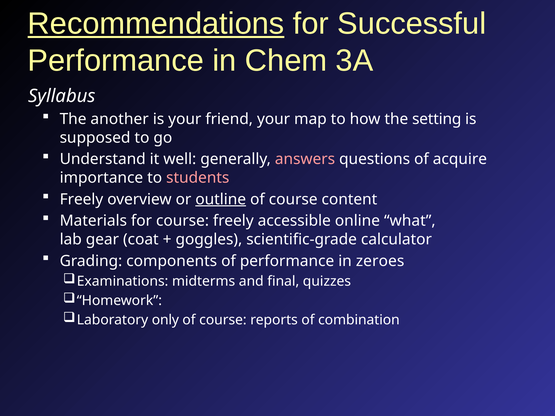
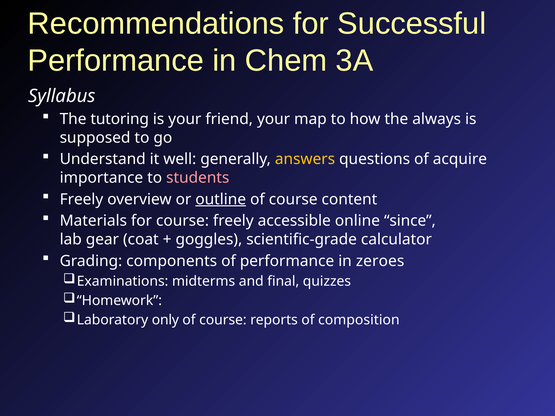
Recommendations underline: present -> none (156, 24)
another: another -> tutoring (120, 119)
setting: setting -> always (437, 119)
answers colour: pink -> yellow (305, 159)
what: what -> since (410, 221)
combination: combination -> composition (359, 320)
